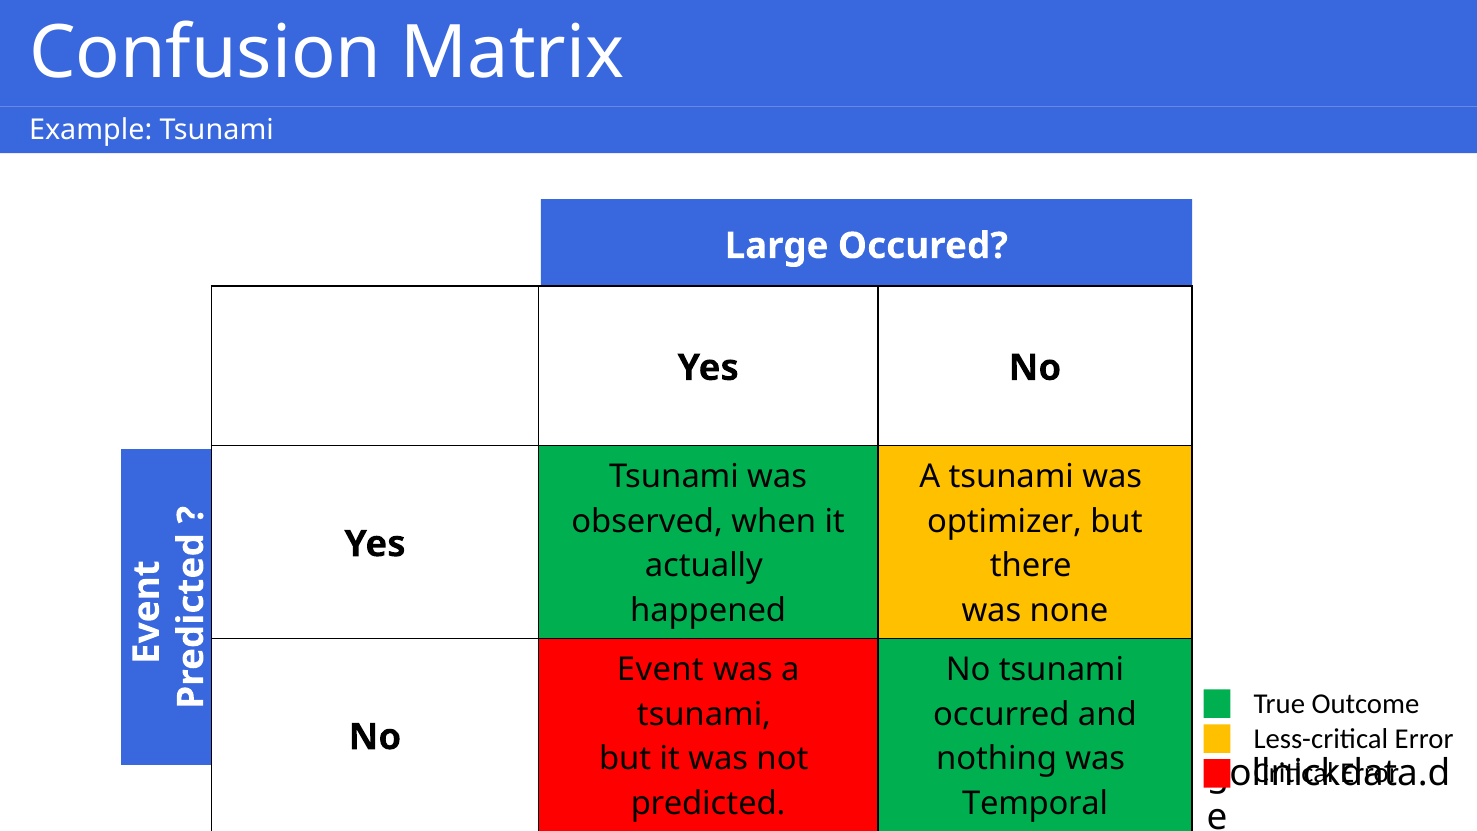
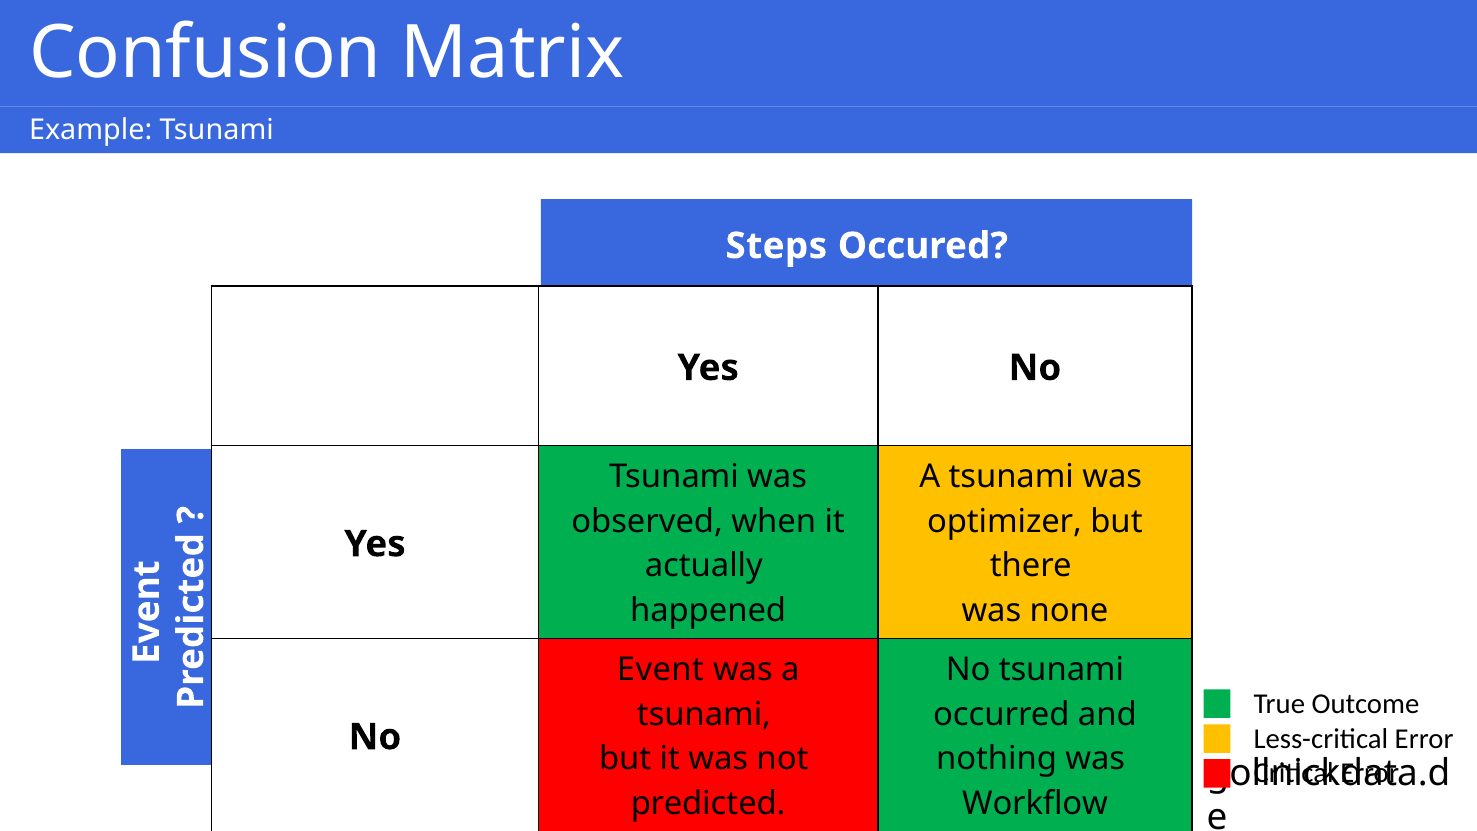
Large: Large -> Steps (776, 246)
Temporal: Temporal -> Workflow (1035, 804)
